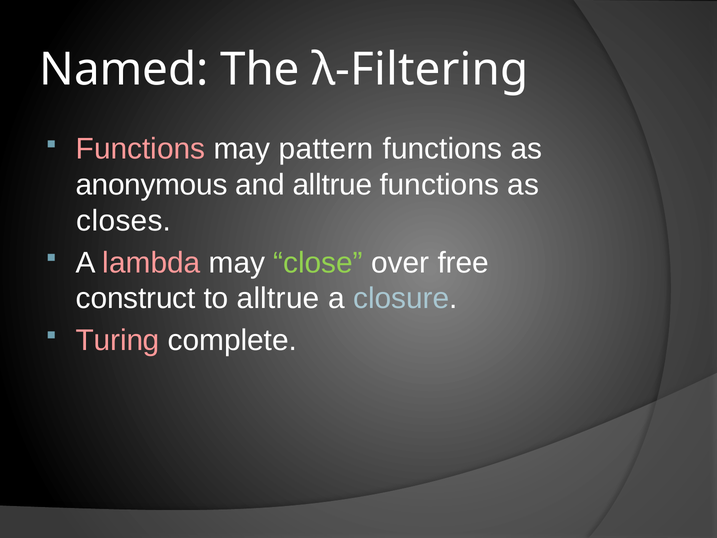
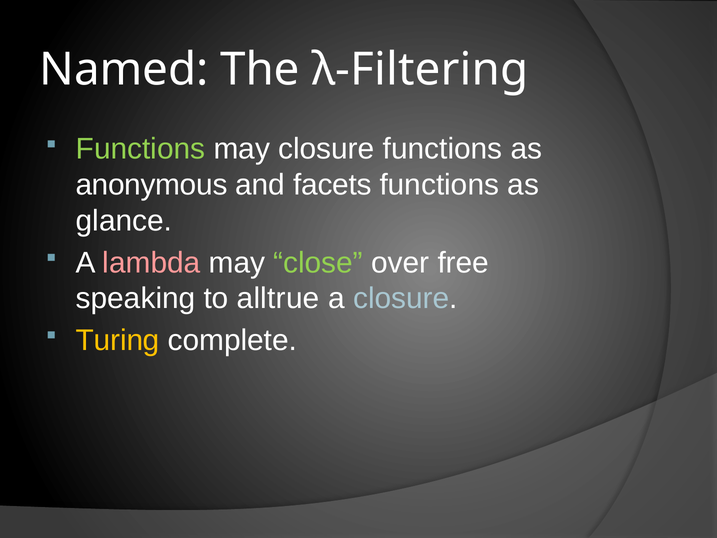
Functions colour: pink -> light green (141, 149)
may pattern: pattern -> closure (326, 149)
and alltrue: alltrue -> facets (332, 185)
closes: closes -> glance (124, 221)
construct: construct -> speaking (136, 298)
Turing colour: pink -> yellow (118, 340)
